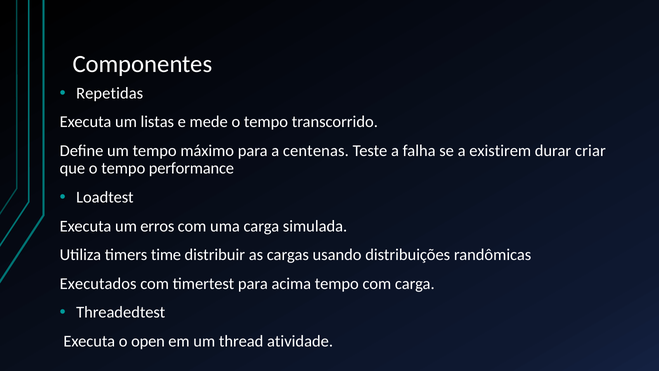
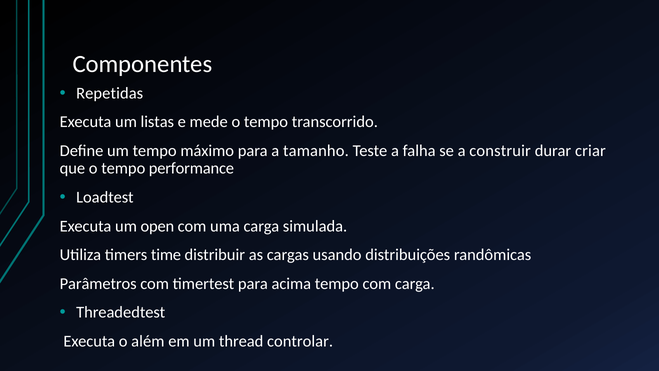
centenas: centenas -> tamanho (316, 151)
existirem: existirem -> construir (500, 151)
erros: erros -> open (157, 226)
Executados: Executados -> Parâmetros (98, 284)
open: open -> além (148, 341)
atividade: atividade -> controlar (300, 341)
